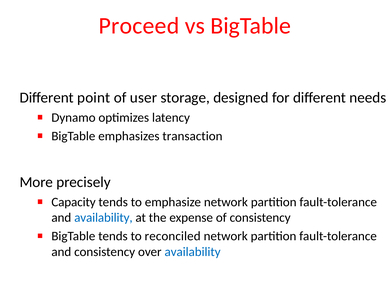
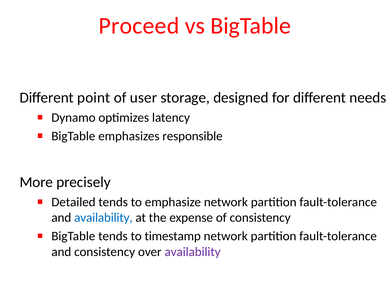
transaction: transaction -> responsible (192, 136)
Capacity: Capacity -> Detailed (73, 202)
reconciled: reconciled -> timestamp (173, 237)
availability colour: blue -> purple (193, 252)
